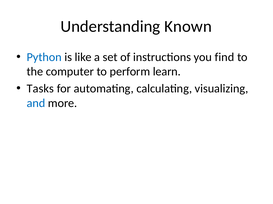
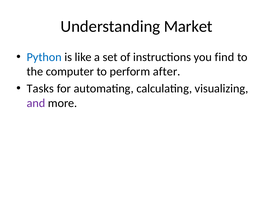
Known: Known -> Market (188, 26)
learn: learn -> after (167, 72)
and colour: blue -> purple (36, 103)
